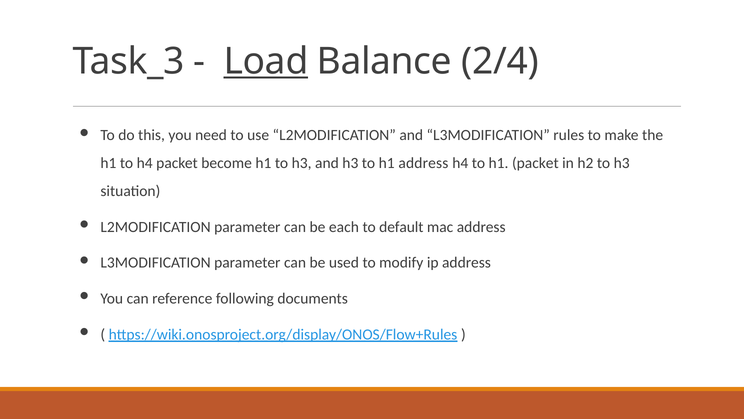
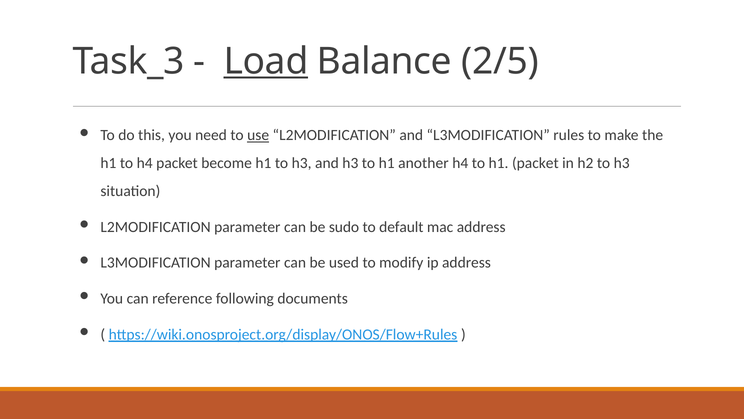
2/4: 2/4 -> 2/5 (500, 62)
use underline: none -> present (258, 135)
h1 address: address -> another (423, 163)
each: each -> sudo (344, 227)
